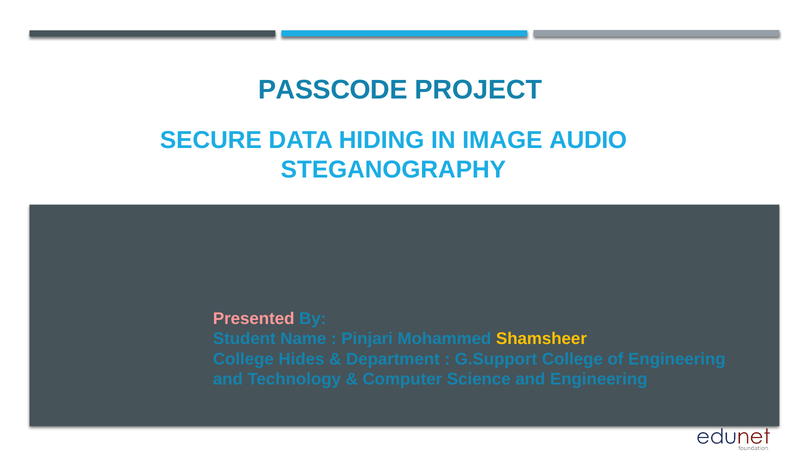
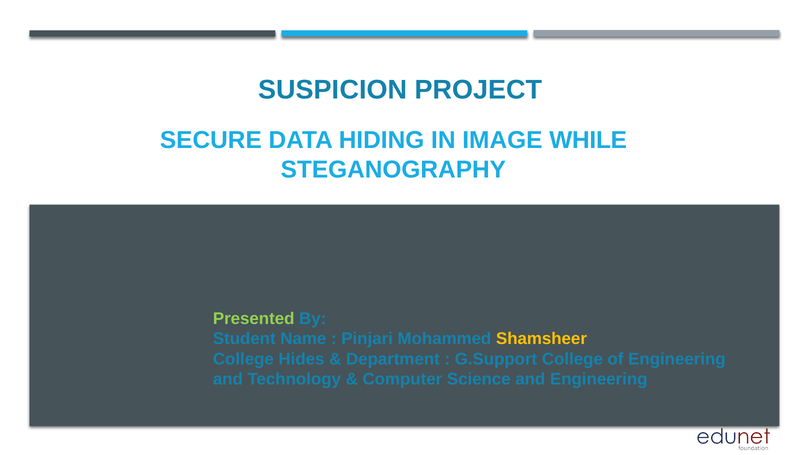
PASSCODE: PASSCODE -> SUSPICION (333, 90)
AUDIO: AUDIO -> WHILE (588, 140)
Presented colour: pink -> light green (254, 319)
